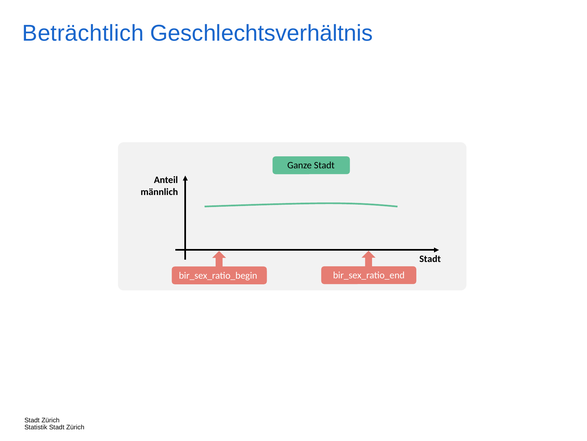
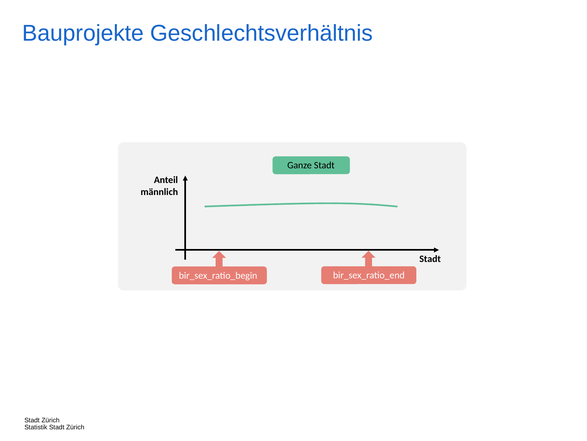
Beträchtlich: Beträchtlich -> Bauprojekte (83, 33)
